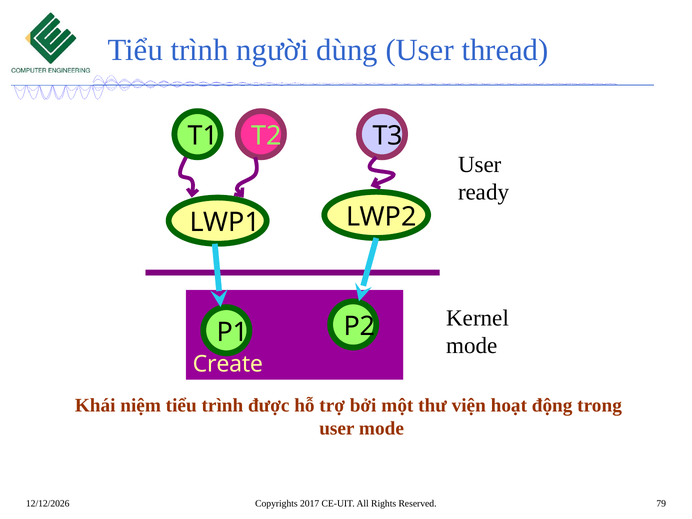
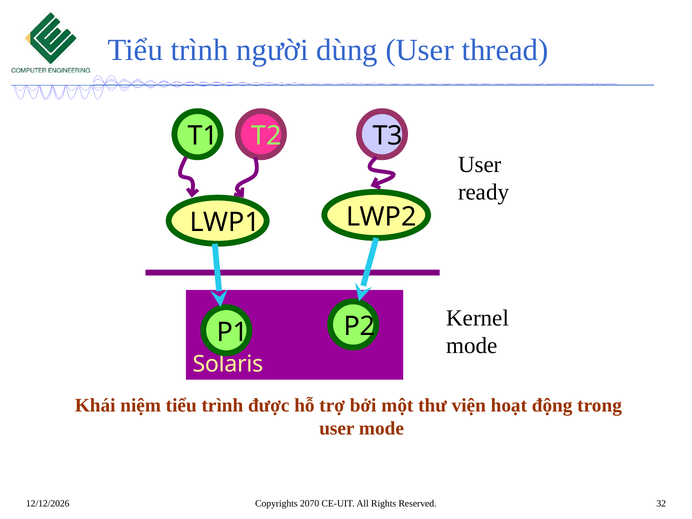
Create: Create -> Solaris (228, 364)
2017: 2017 -> 2070 (310, 504)
79: 79 -> 32 (661, 504)
